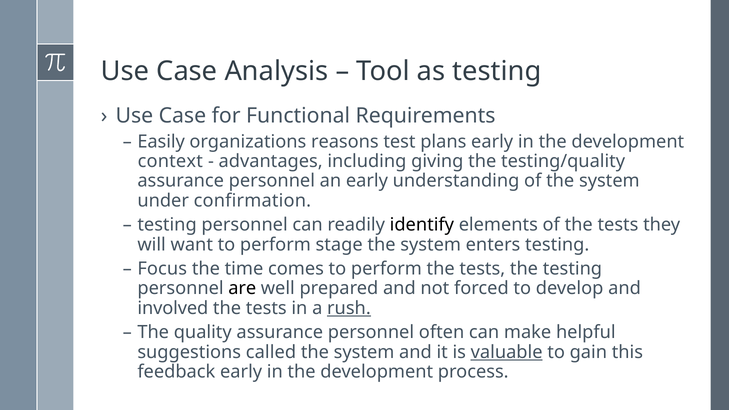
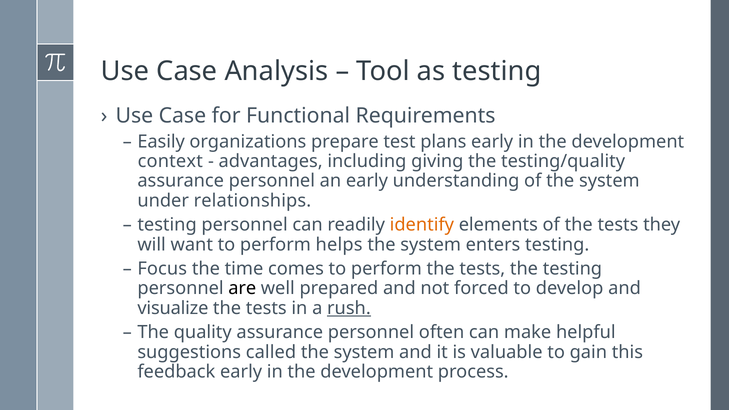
reasons: reasons -> prepare (345, 142)
confirmation: confirmation -> relationships (252, 201)
identify colour: black -> orange (422, 225)
stage: stage -> helps (339, 245)
involved: involved -> visualize (173, 308)
valuable underline: present -> none (507, 352)
